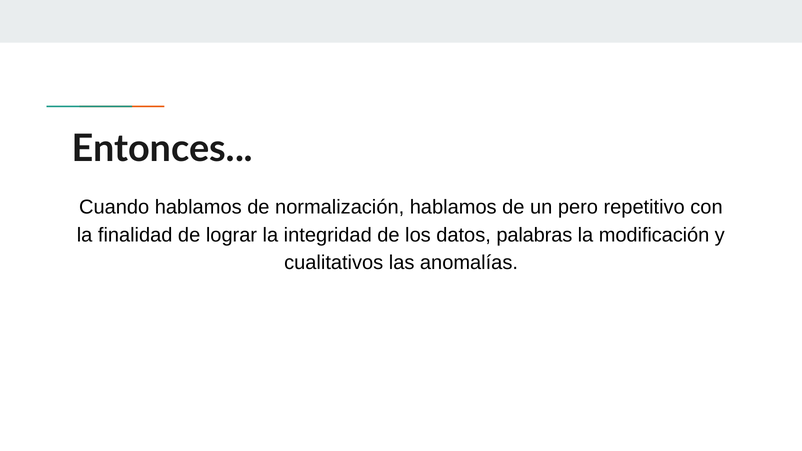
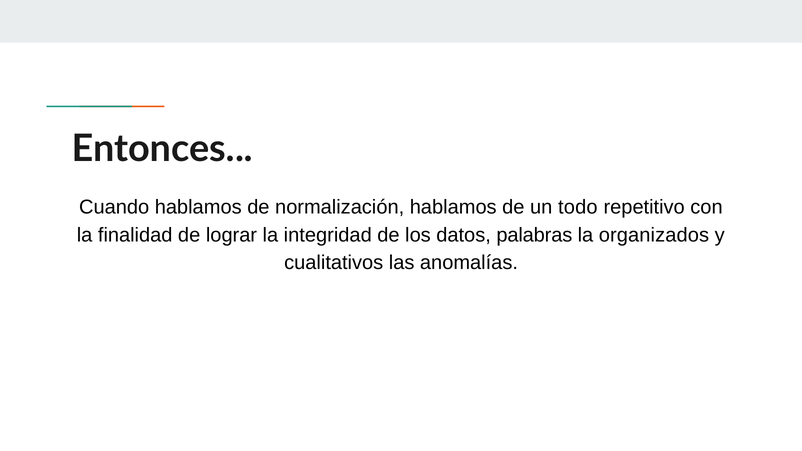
pero: pero -> todo (578, 207)
modificación: modificación -> organizados (654, 235)
